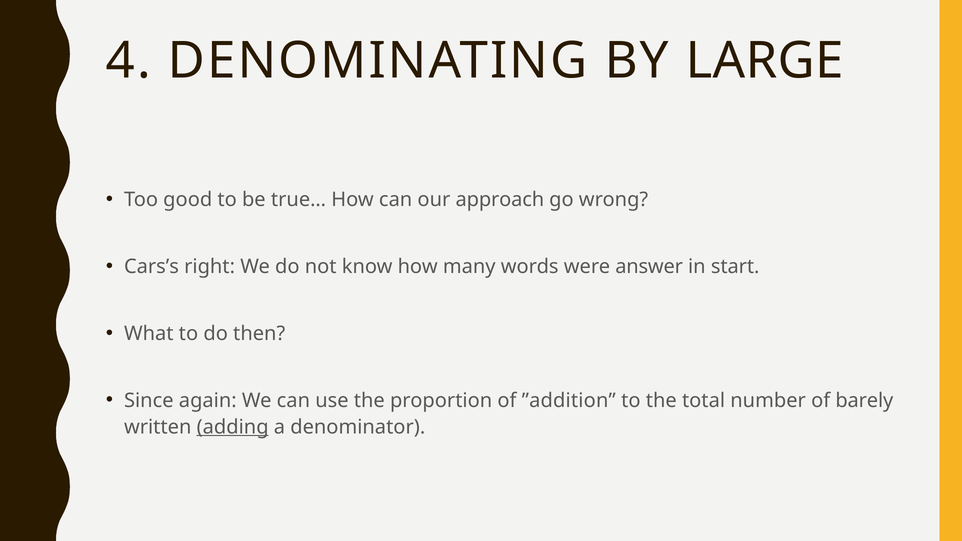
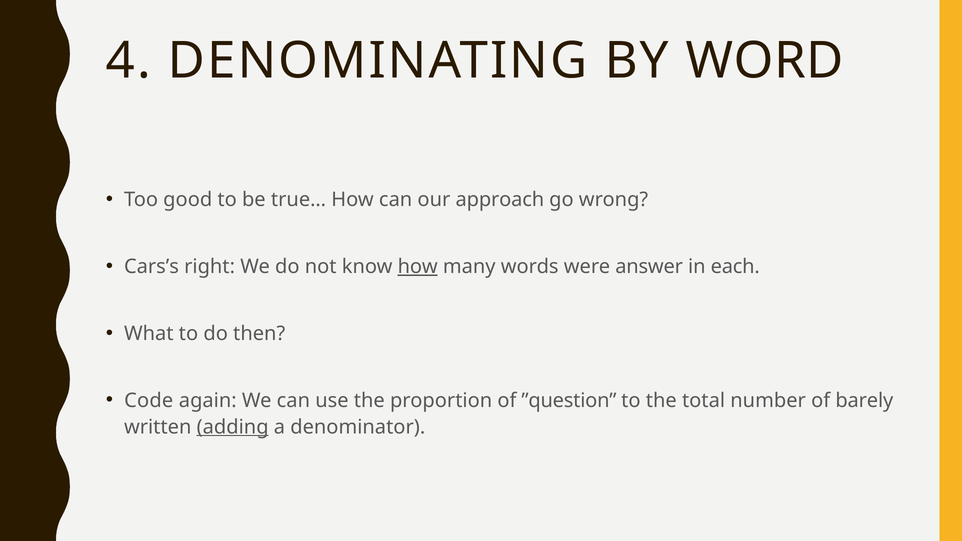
LARGE: LARGE -> WORD (765, 61)
how underline: none -> present (418, 267)
start: start -> each (735, 267)
Since: Since -> Code (149, 401)
”addition: ”addition -> ”question (569, 401)
